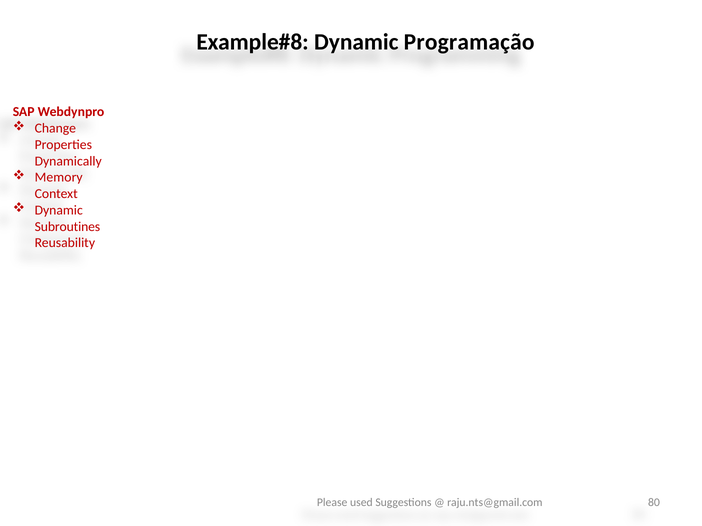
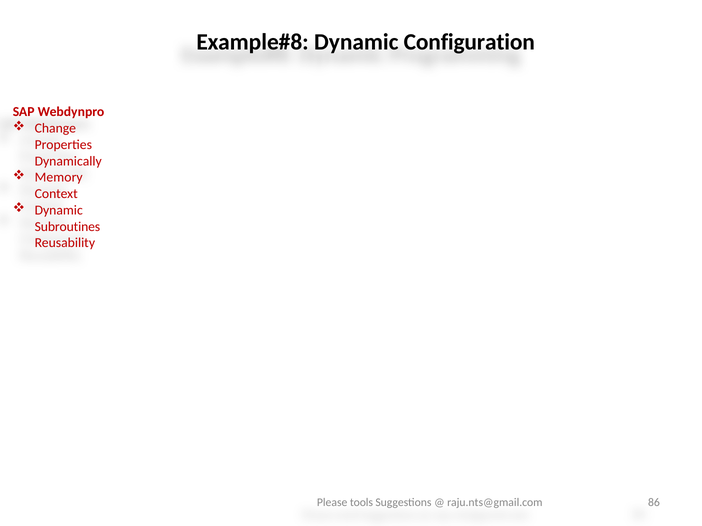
Programação: Programação -> Configuration (469, 42)
used: used -> tools (361, 503)
80: 80 -> 86 (654, 503)
